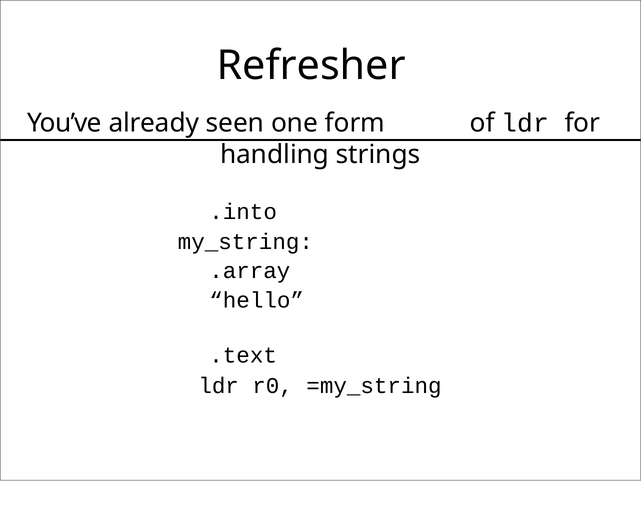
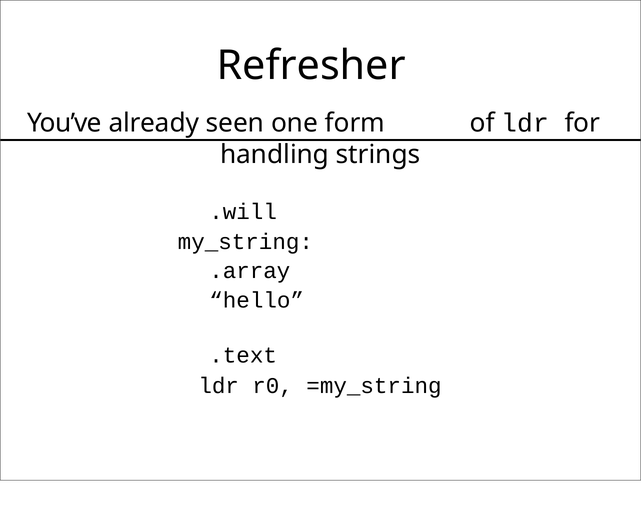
.into: .into -> .will (243, 212)
